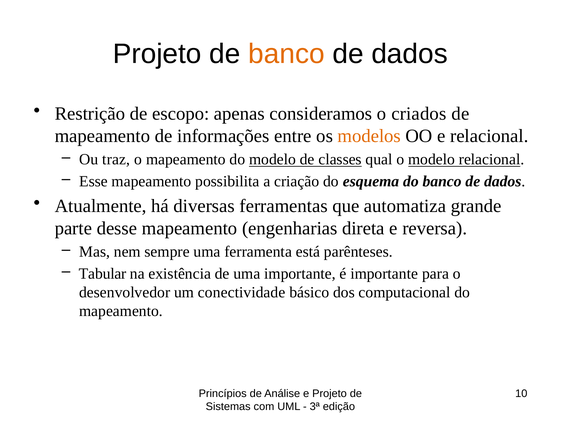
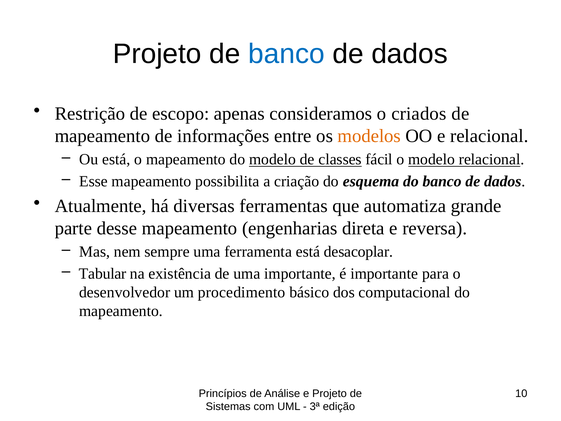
banco colour: orange -> blue (286, 54)
Ou traz: traz -> está (116, 159)
qual: qual -> fácil (379, 159)
parênteses: parênteses -> desacoplar (358, 252)
conectividade: conectividade -> procedimento (242, 292)
